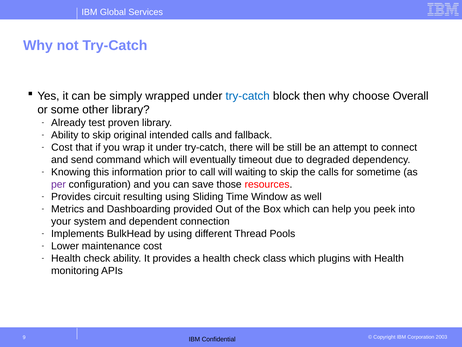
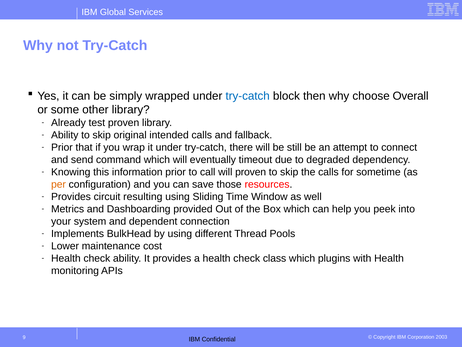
Cost: Cost -> Prior (62, 147)
will waiting: waiting -> proven (251, 172)
per colour: purple -> orange (59, 184)
